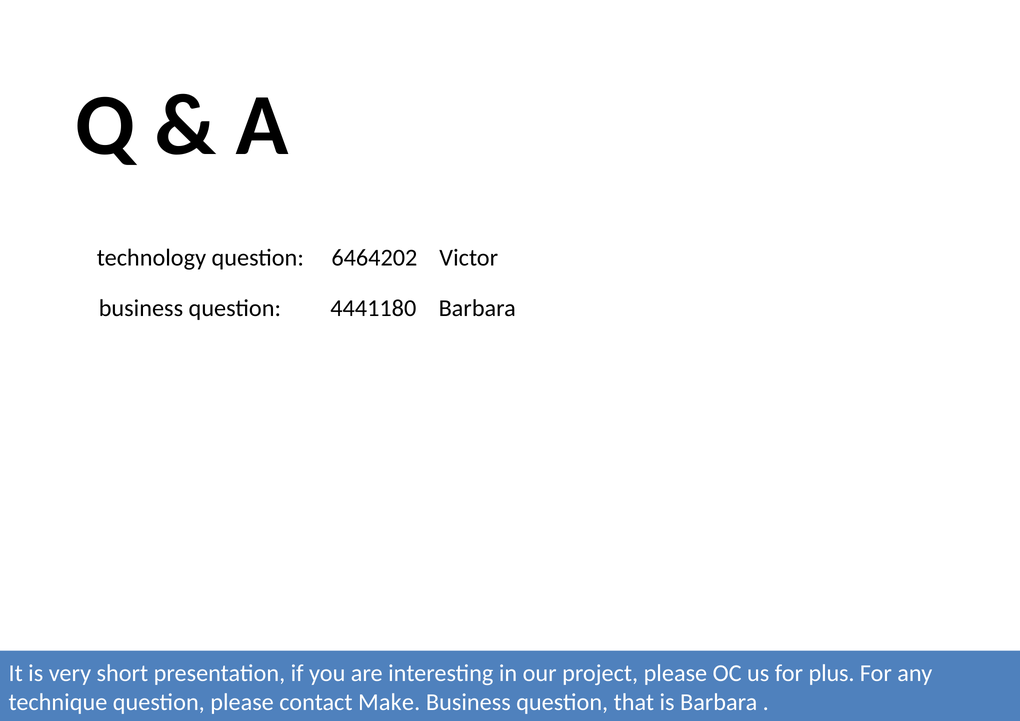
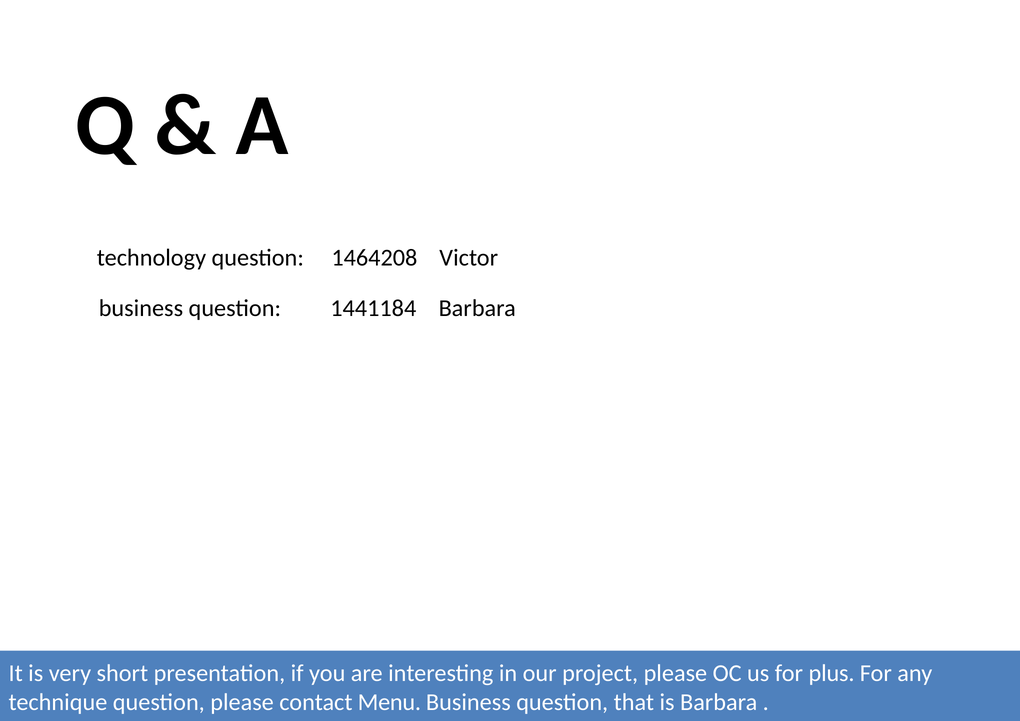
6464202: 6464202 -> 1464208 (374, 258)
4441180: 4441180 -> 1441184 (373, 309)
Make: Make -> Menu (389, 703)
